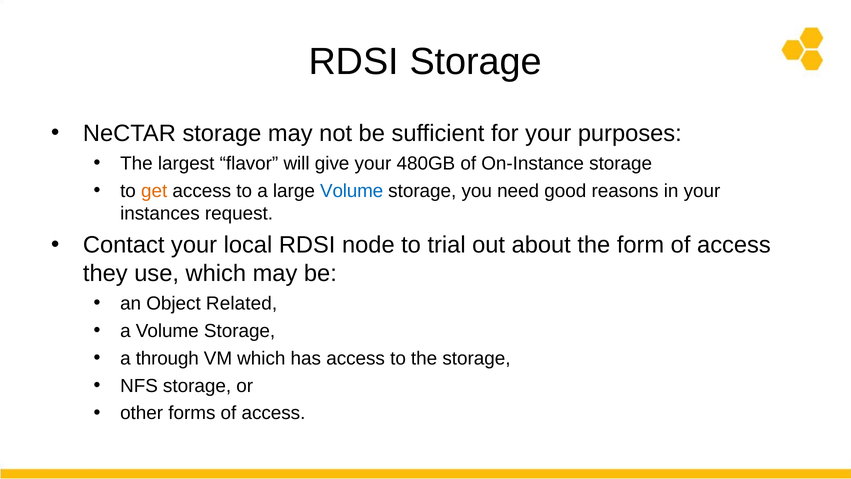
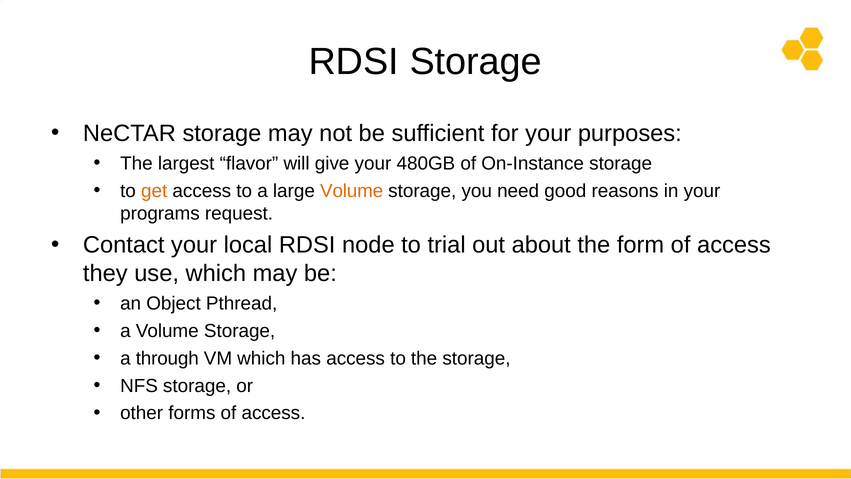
Volume colour: blue -> orange (352, 191)
instances: instances -> programs (160, 213)
Related: Related -> Pthread (242, 303)
